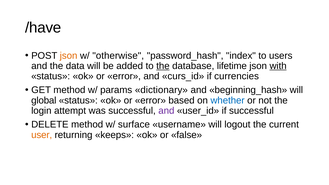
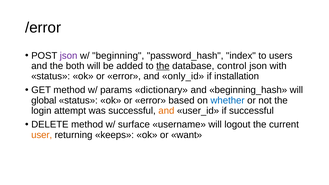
/have: /have -> /error (43, 28)
json colour: orange -> purple (69, 56)
otherwise: otherwise -> beginning (118, 56)
data: data -> both (75, 66)
lifetime: lifetime -> control (232, 66)
with underline: present -> none (278, 66)
curs_id: curs_id -> only_id (183, 76)
currencies: currencies -> installation (237, 76)
and colour: purple -> orange (166, 111)
false: false -> want (187, 135)
